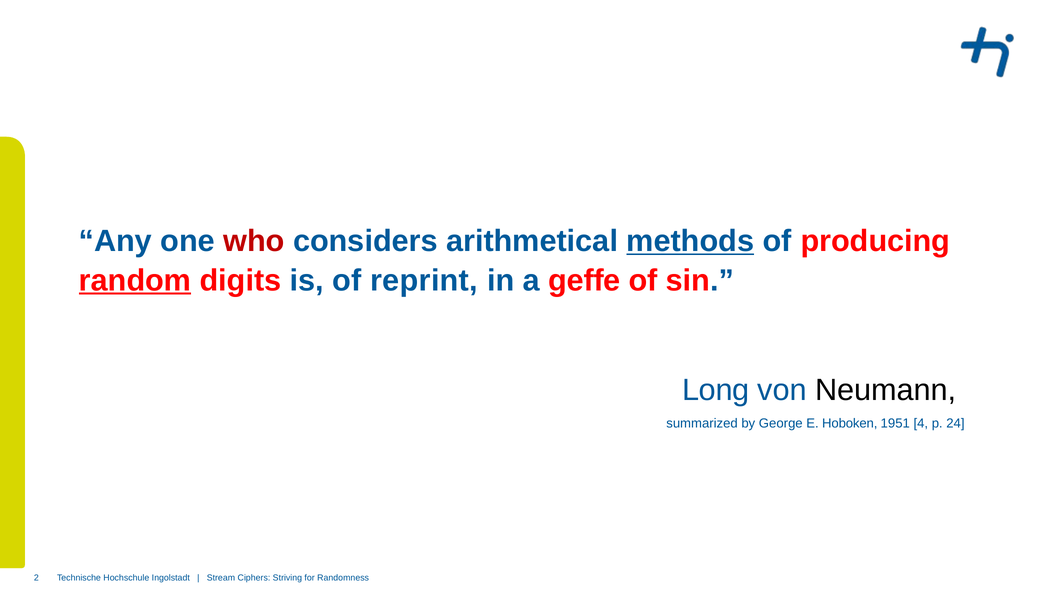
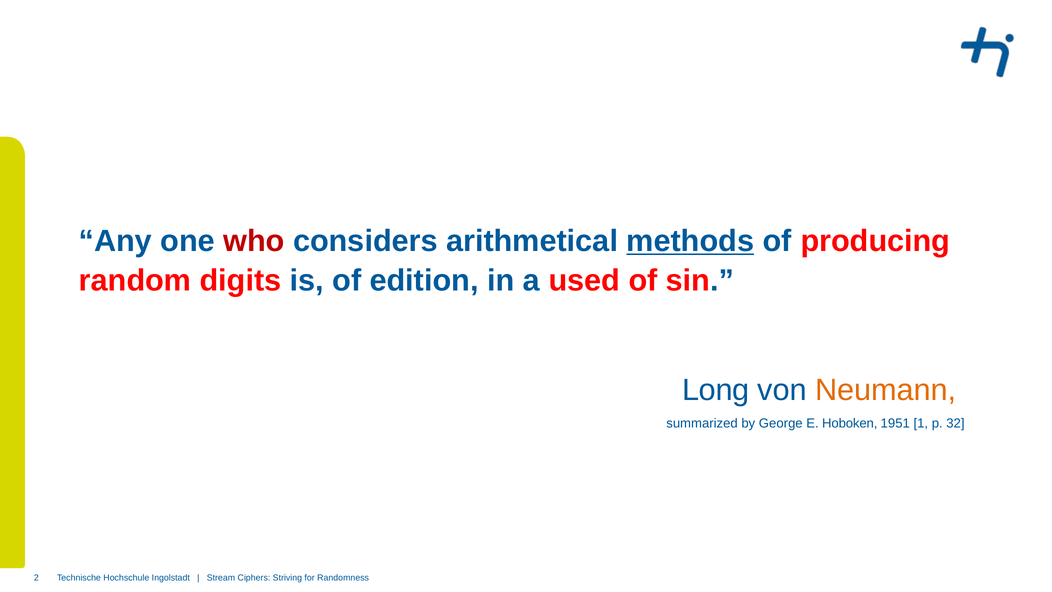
random underline: present -> none (135, 280)
reprint: reprint -> edition (424, 280)
geffe: geffe -> used (584, 280)
Neumann colour: black -> orange (886, 390)
4: 4 -> 1 (921, 423)
24: 24 -> 32 (955, 423)
